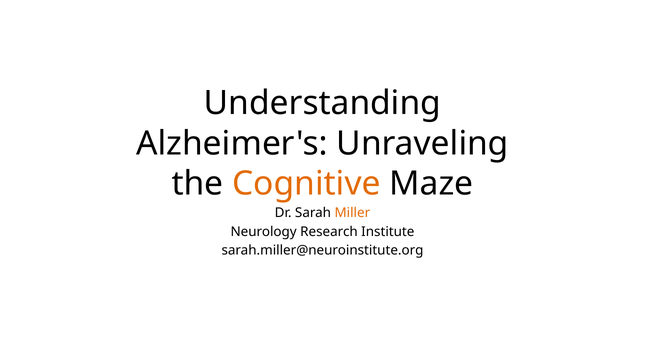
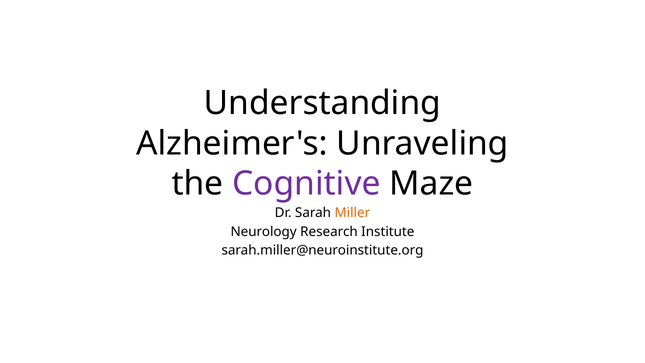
Cognitive colour: orange -> purple (306, 184)
